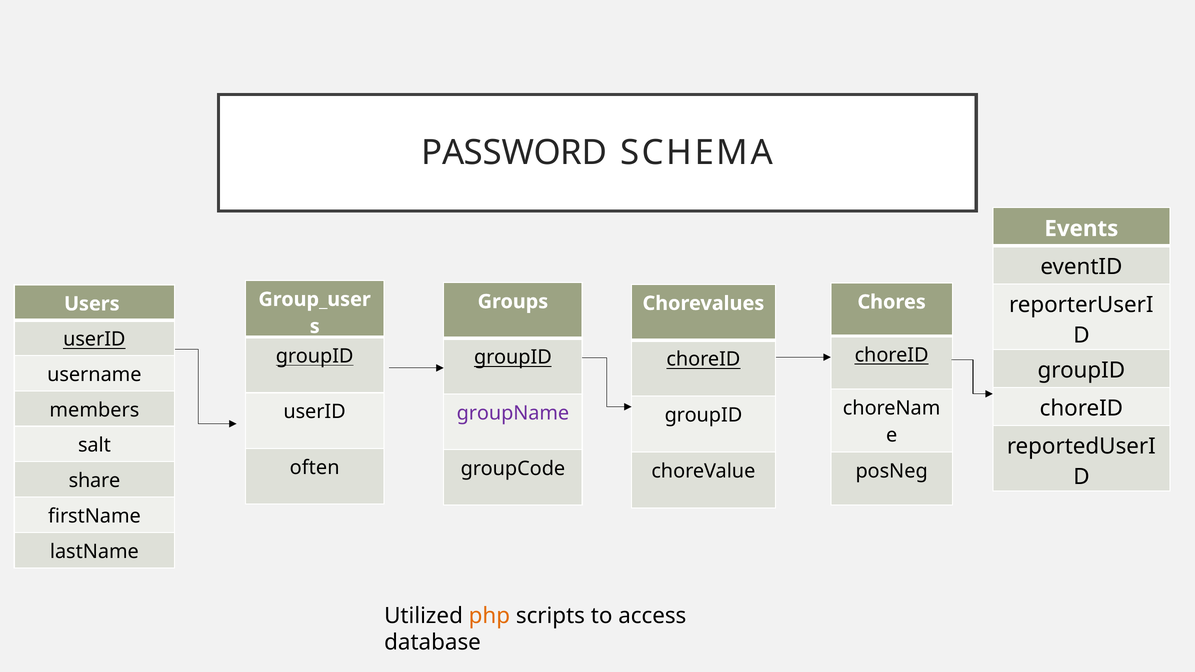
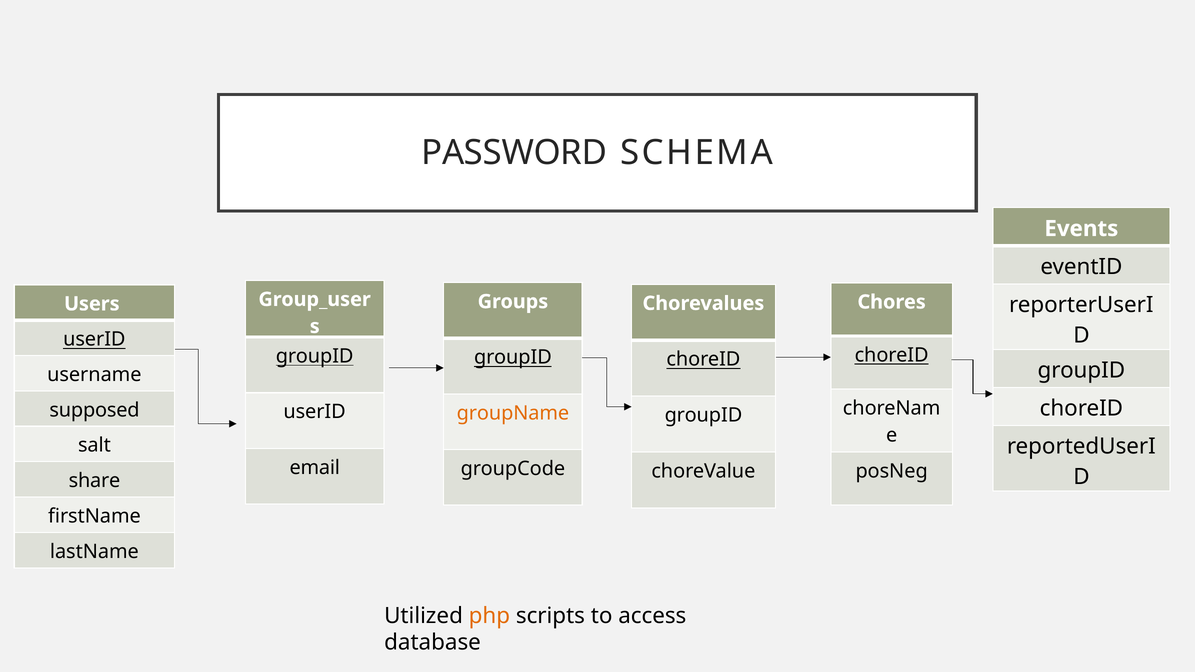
members: members -> supposed (95, 410)
groupName colour: purple -> orange (513, 413)
often: often -> email (315, 468)
